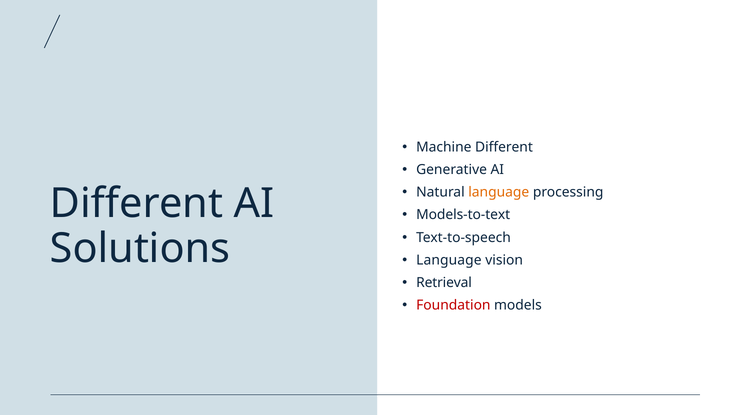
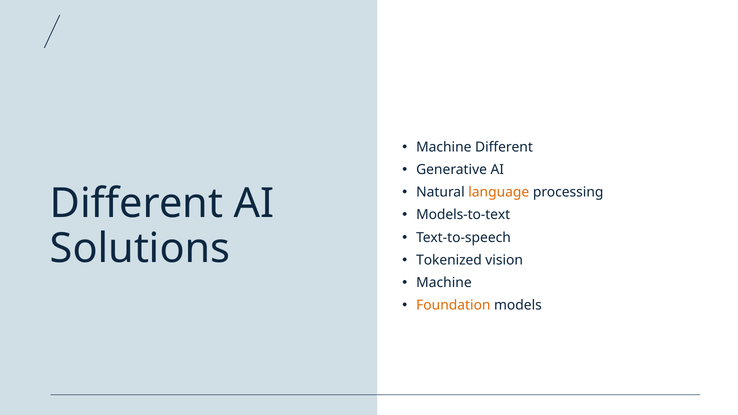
Language: Language -> Tokenized (449, 260)
Retrieval: Retrieval -> Machine (444, 283)
Foundation colour: red -> orange (453, 306)
